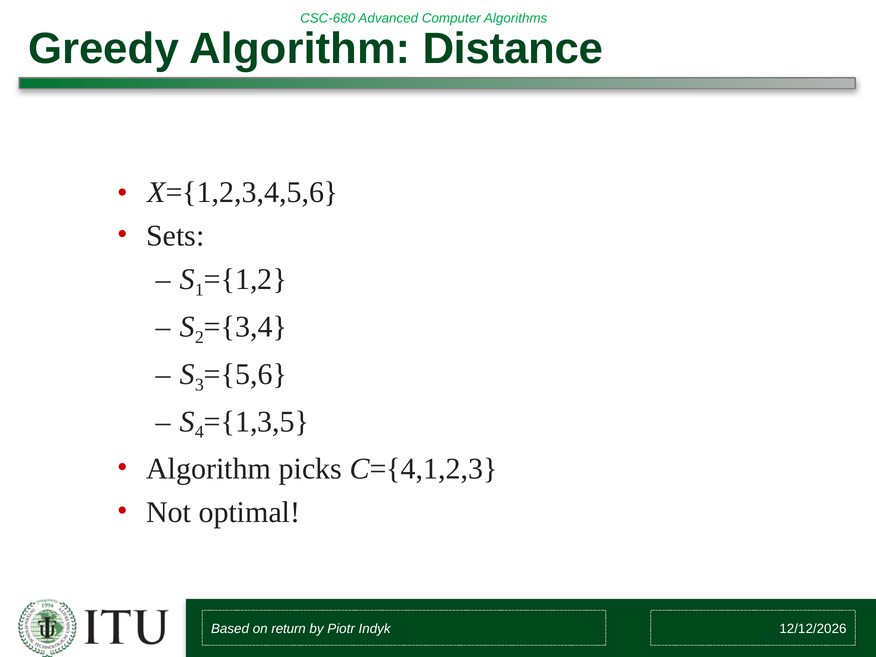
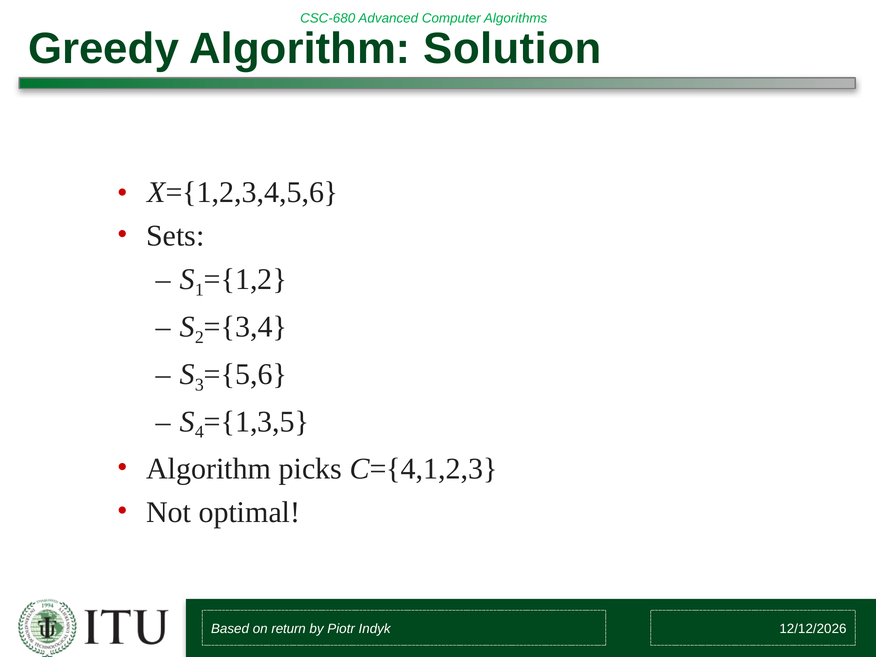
Distance: Distance -> Solution (512, 49)
